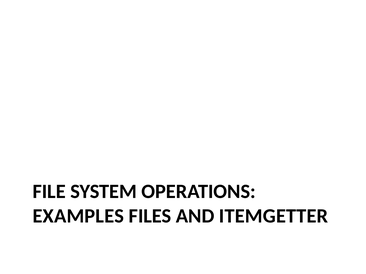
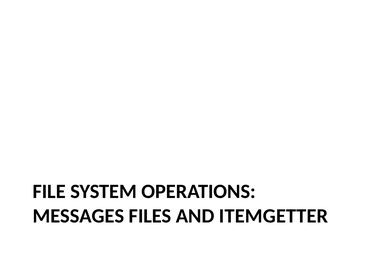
EXAMPLES: EXAMPLES -> MESSAGES (78, 216)
